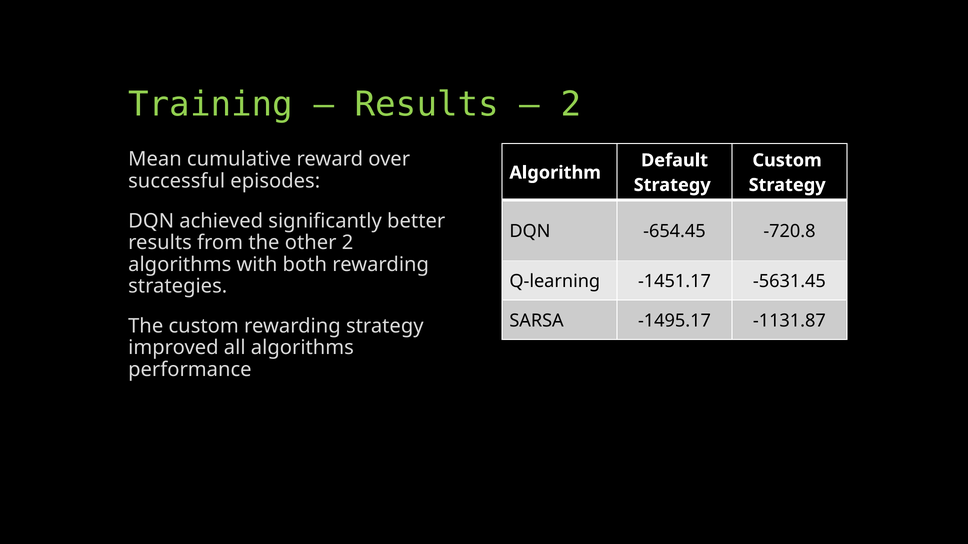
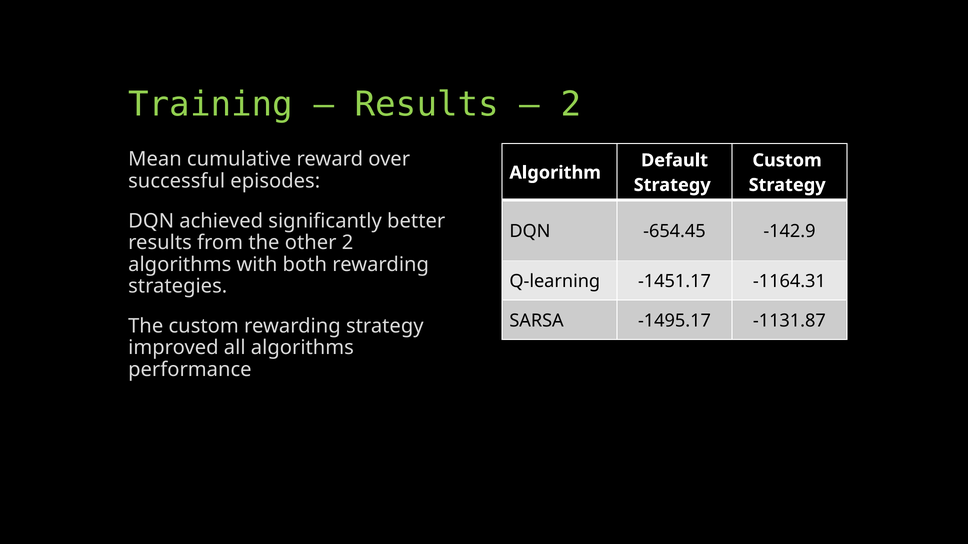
-720.8: -720.8 -> -142.9 (789, 232)
-5631.45: -5631.45 -> -1164.31 (789, 282)
